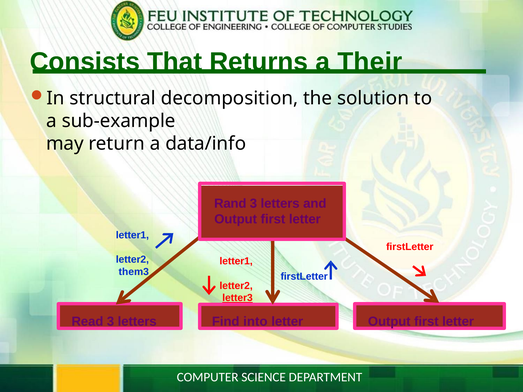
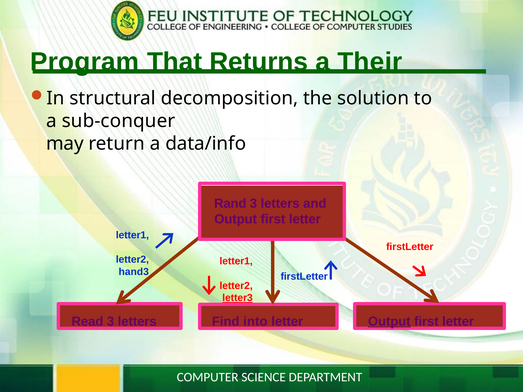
Consists: Consists -> Program (85, 62)
sub-example: sub-example -> sub-conquer (119, 121)
them3: them3 -> hand3 (134, 272)
Output underline: none -> present (389, 322)
